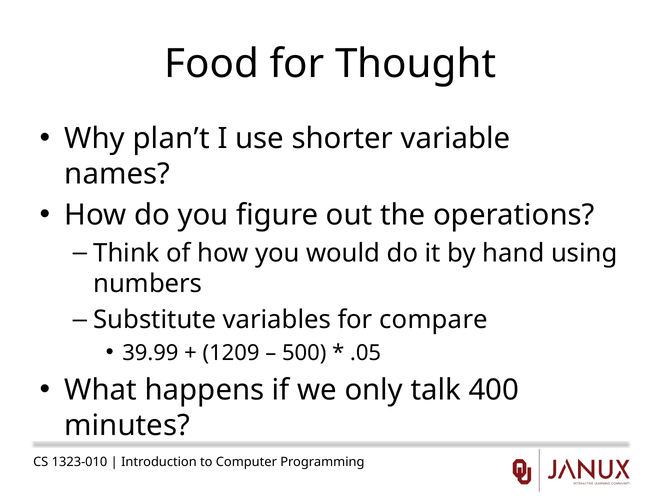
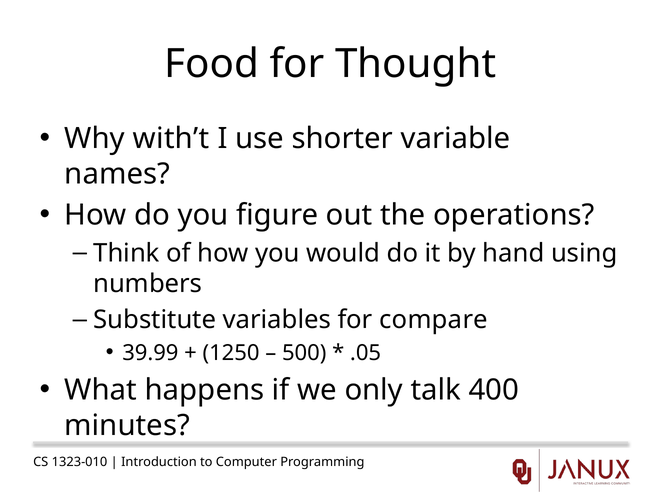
plan’t: plan’t -> with’t (171, 139)
1209: 1209 -> 1250 (231, 353)
